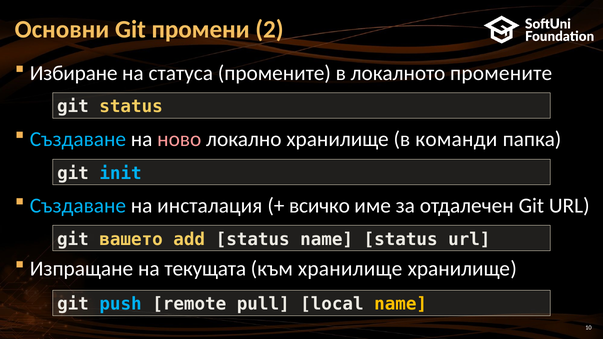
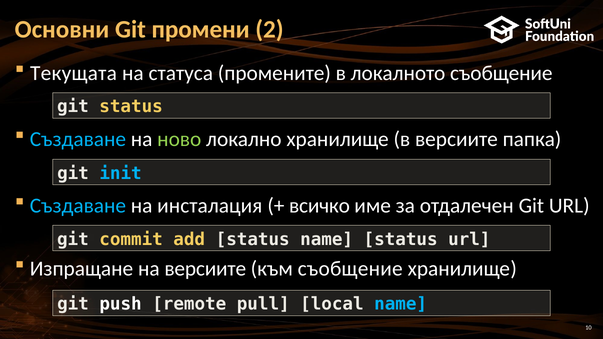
Избиране: Избиране -> Текущата (73, 73)
локалното промените: промените -> съобщение (501, 73)
ново colour: pink -> light green (179, 139)
в команди: команди -> версиите (456, 139)
вашето: вашето -> commit (131, 240)
на текущата: текущата -> версиите (205, 269)
към хранилище: хранилище -> съобщение (350, 269)
push colour: light blue -> white (121, 304)
name colour: yellow -> light blue (401, 304)
